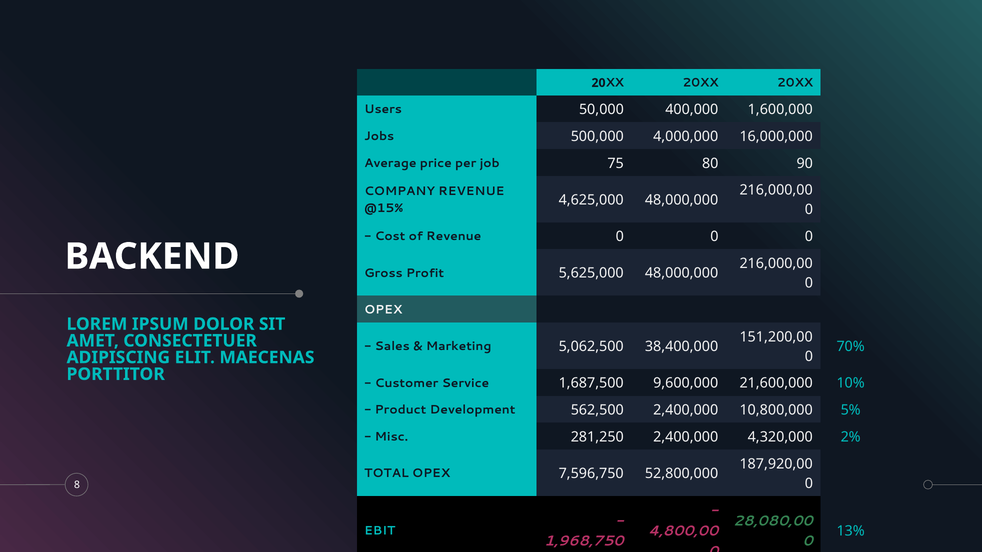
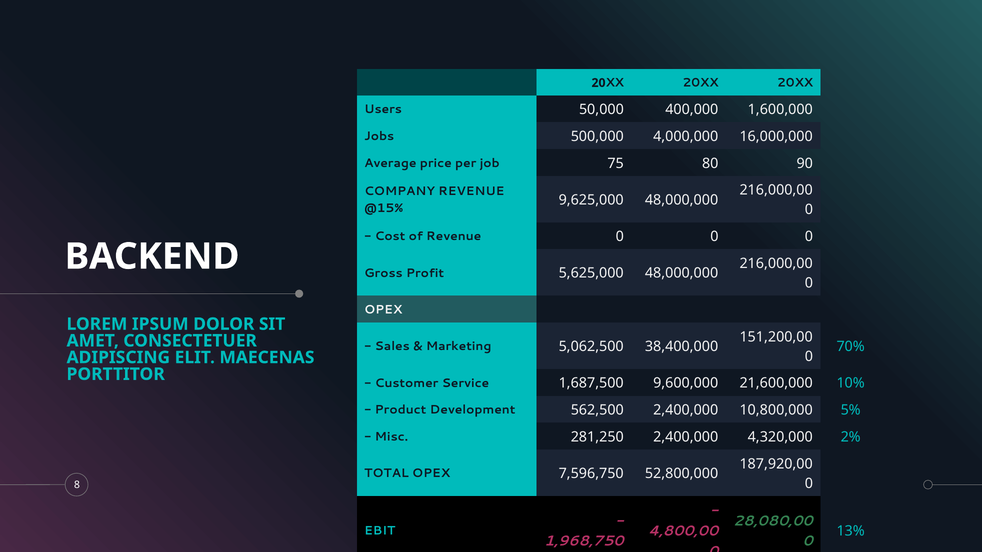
4,625,000: 4,625,000 -> 9,625,000 (591, 200)
